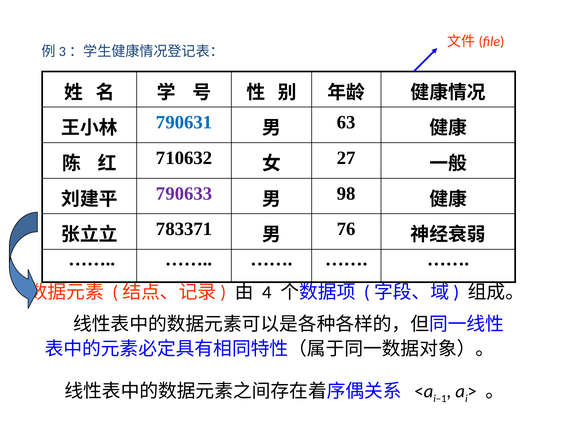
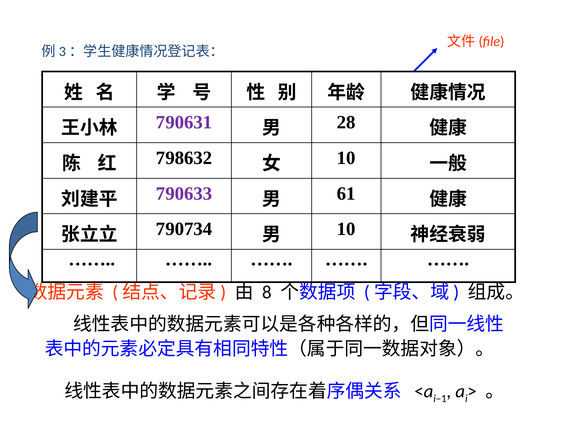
790631 colour: blue -> purple (184, 122)
63: 63 -> 28 (346, 122)
710632: 710632 -> 798632 (184, 158)
27: 27 -> 10 (346, 158)
98: 98 -> 61 (346, 193)
783371: 783371 -> 790734 (184, 229)
76: 76 -> 10 (346, 229)
4: 4 -> 8 (267, 292)
